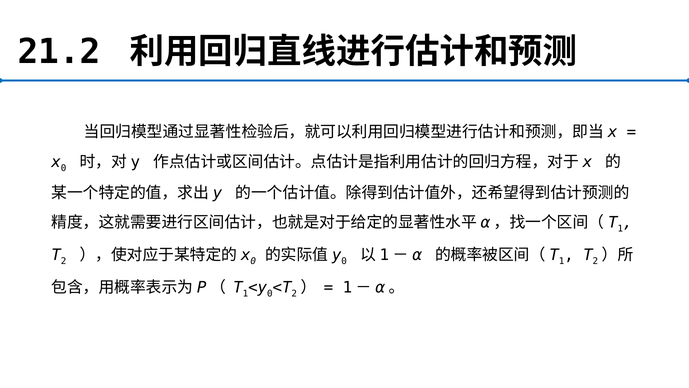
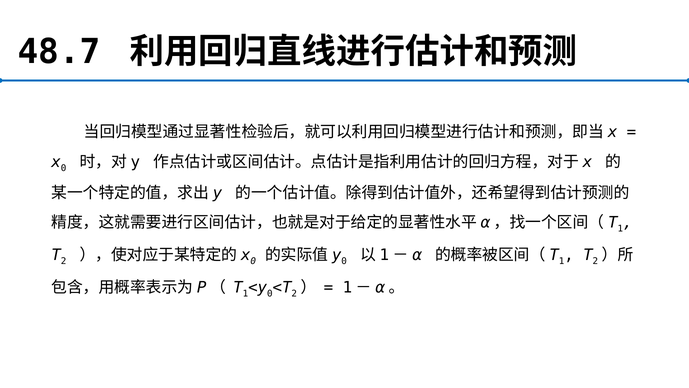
21.2: 21.2 -> 48.7 (59, 52)
